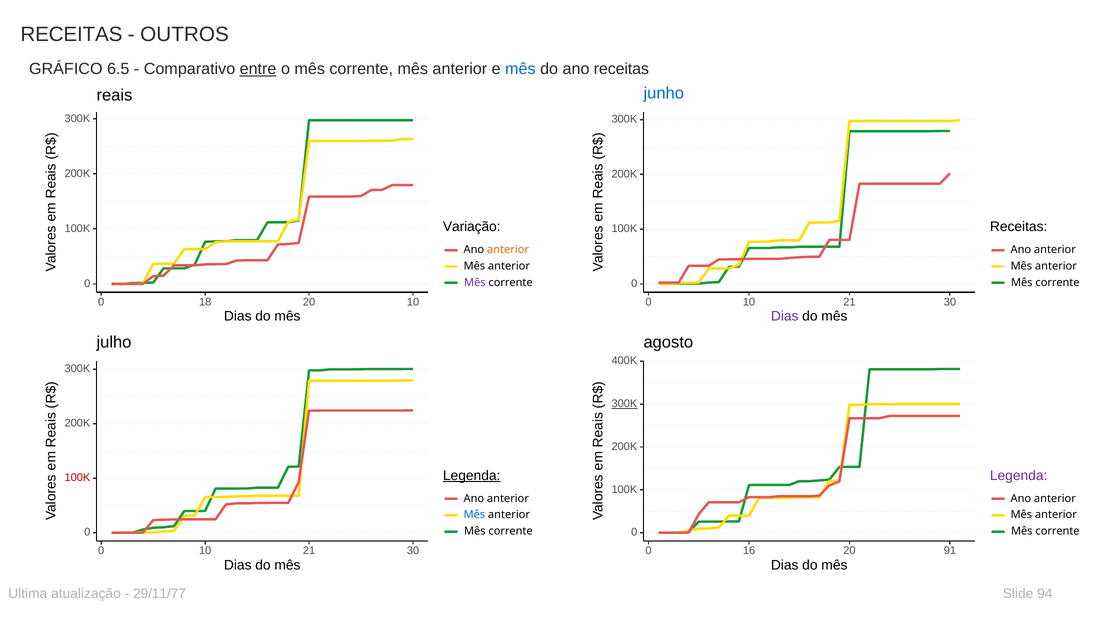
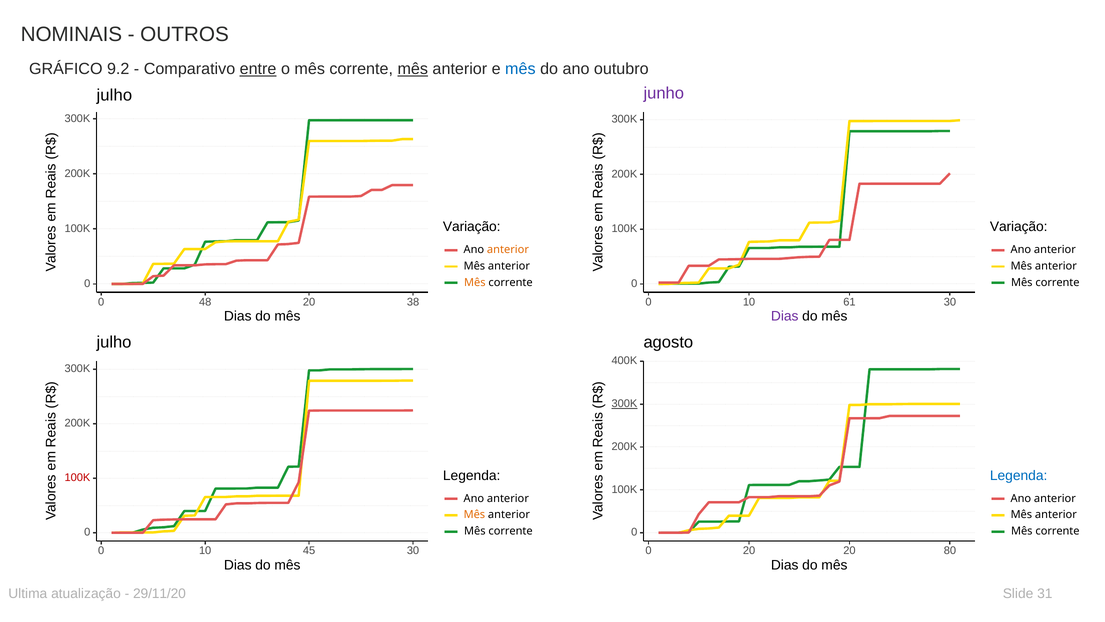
RECEITAS: RECEITAS -> NOMINAIS (71, 35)
6.5: 6.5 -> 9.2 (118, 69)
mês underline: none -> present (413, 69)
ano receitas: receitas -> outubro (621, 69)
junho colour: blue -> purple (664, 93)
reais: reais -> julho (114, 95)
Receitas: Receitas -> Variação (1019, 227)
Mês colour: purple -> orange (475, 282)
18: 18 -> 48 (205, 302)
20 10: 10 -> 38 (413, 302)
21: 21 -> 61 (849, 302)
Legenda underline: present -> none (472, 475)
Legenda colour: purple -> blue (1019, 475)
Mês colour: blue -> orange (474, 514)
21: 21 -> 45 (309, 550)
0 16: 16 -> 20 (749, 550)
91: 91 -> 80 (950, 550)
29/11/77: 29/11/77 -> 29/11/20 (159, 594)
94: 94 -> 31 (1045, 594)
